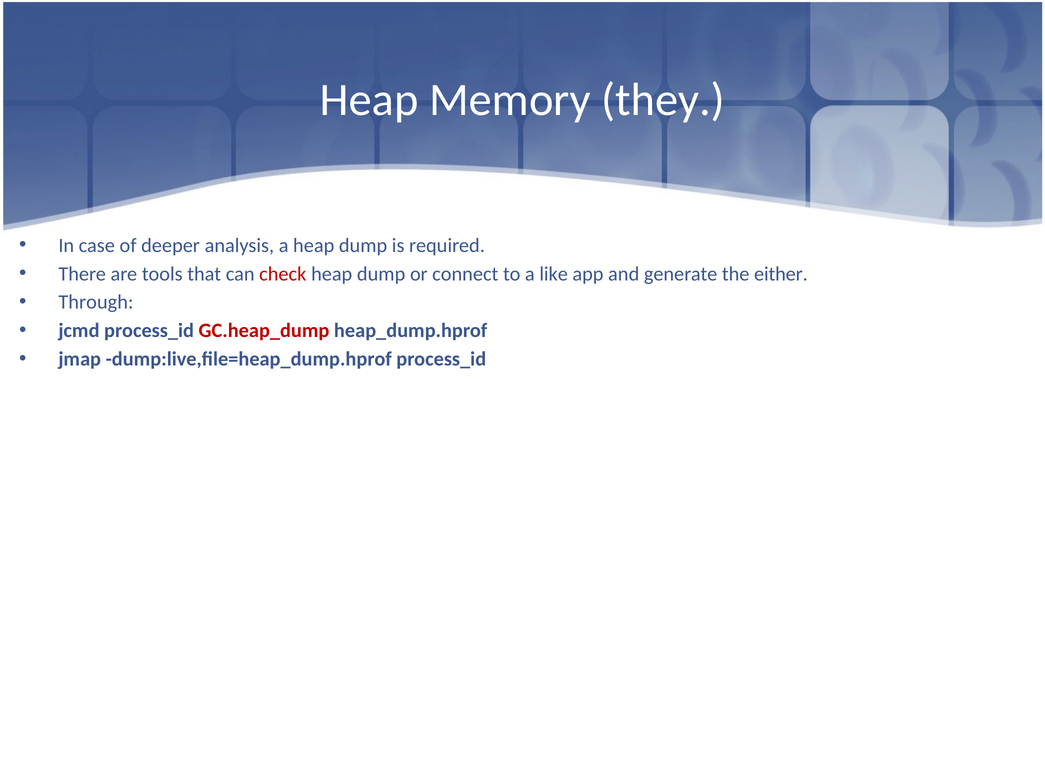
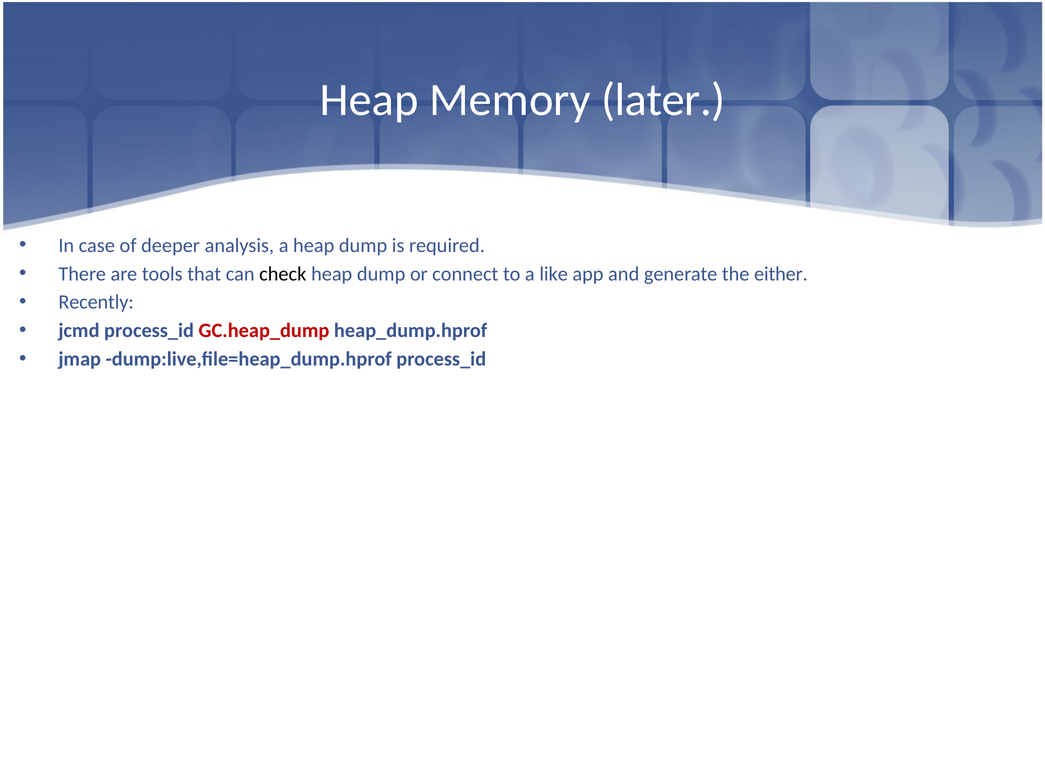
they: they -> later (663, 100)
check colour: red -> black (283, 274)
Through: Through -> Recently (96, 302)
